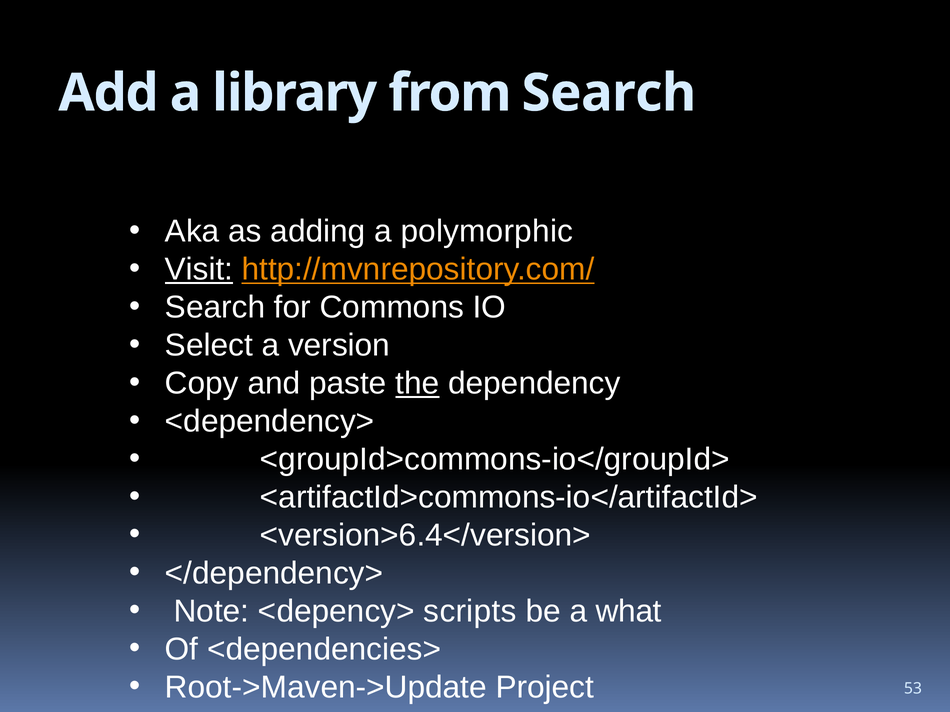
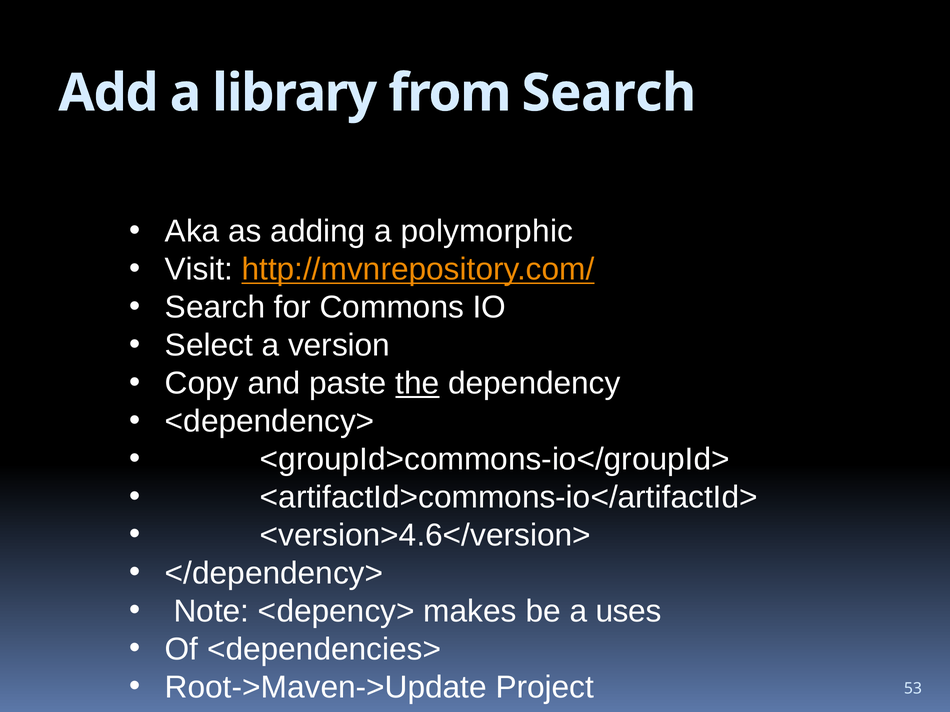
Visit underline: present -> none (199, 270)
<version>6.4</version>: <version>6.4</version> -> <version>4.6</version> (425, 536)
scripts: scripts -> makes (470, 612)
what: what -> uses (629, 612)
